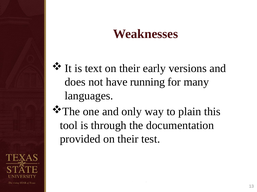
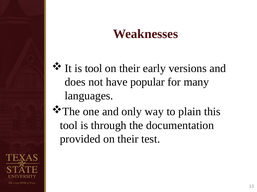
is text: text -> tool (94, 69)
running: running -> popular (147, 82)
